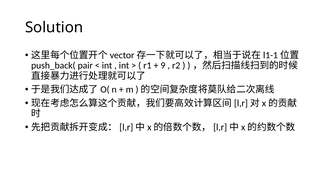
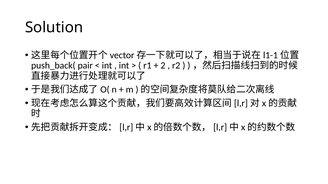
9: 9 -> 2 (163, 66)
